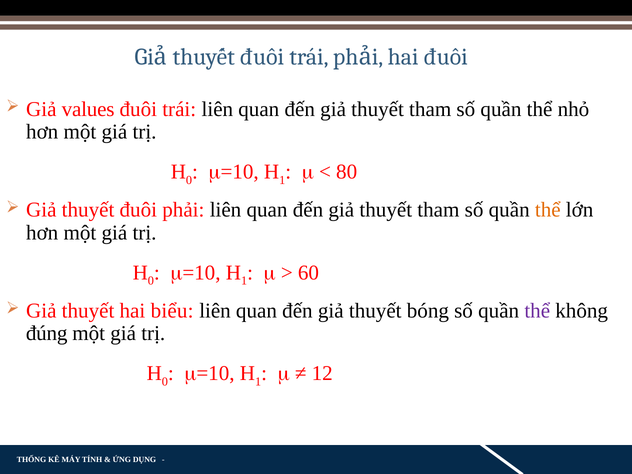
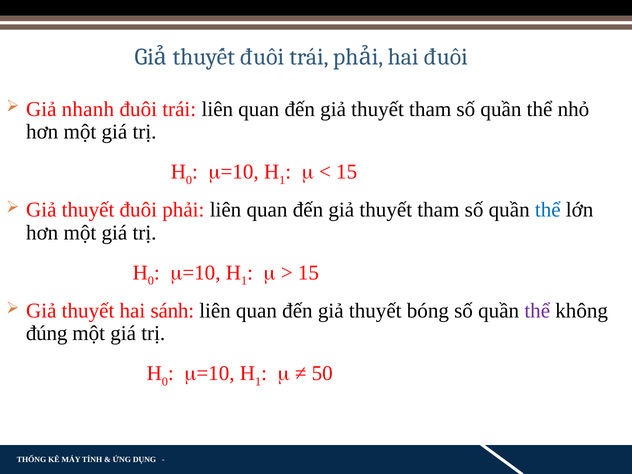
values: values -> nhanh (88, 109)
80: 80 -> 15 (347, 172)
thể colour: orange -> blue (548, 210)
60: 60 -> 15 (308, 273)
biểu: biểu -> sánh (172, 311)
12: 12 -> 50 (322, 373)
